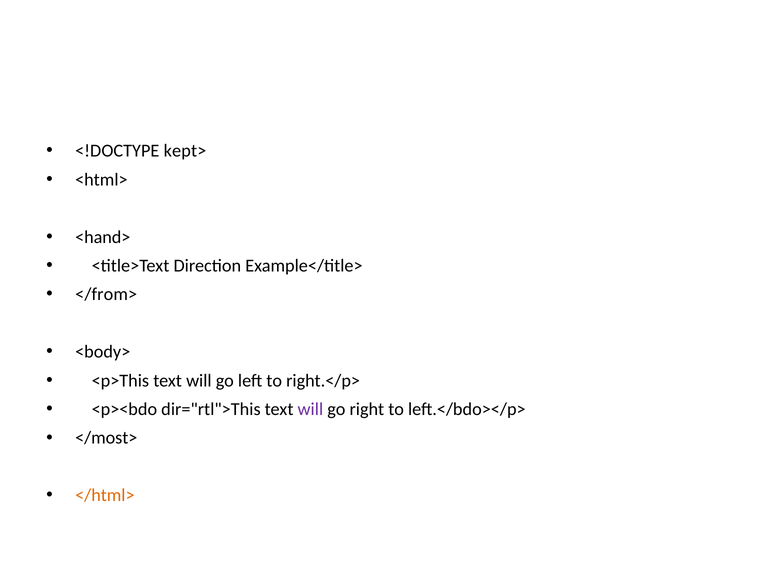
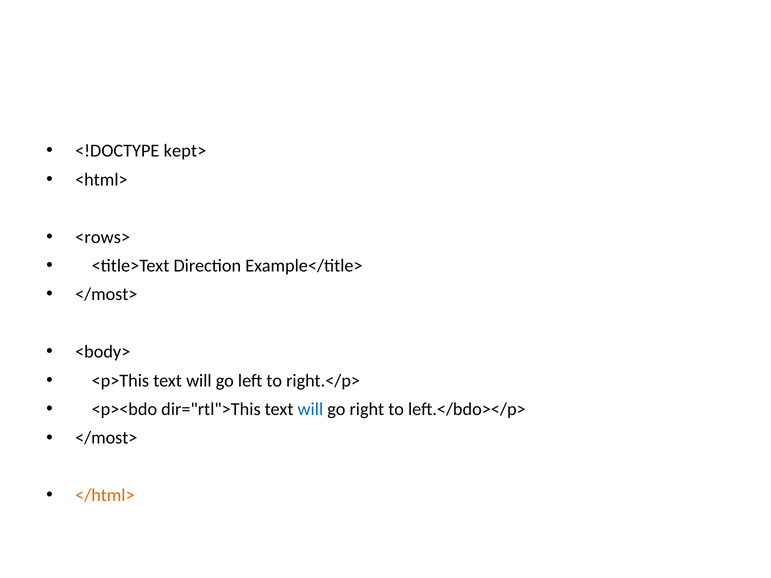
<hand>: <hand> -> <rows> (103, 237)
</from>: </from> -> </most> (106, 295)
will colour: purple -> blue (310, 409)
